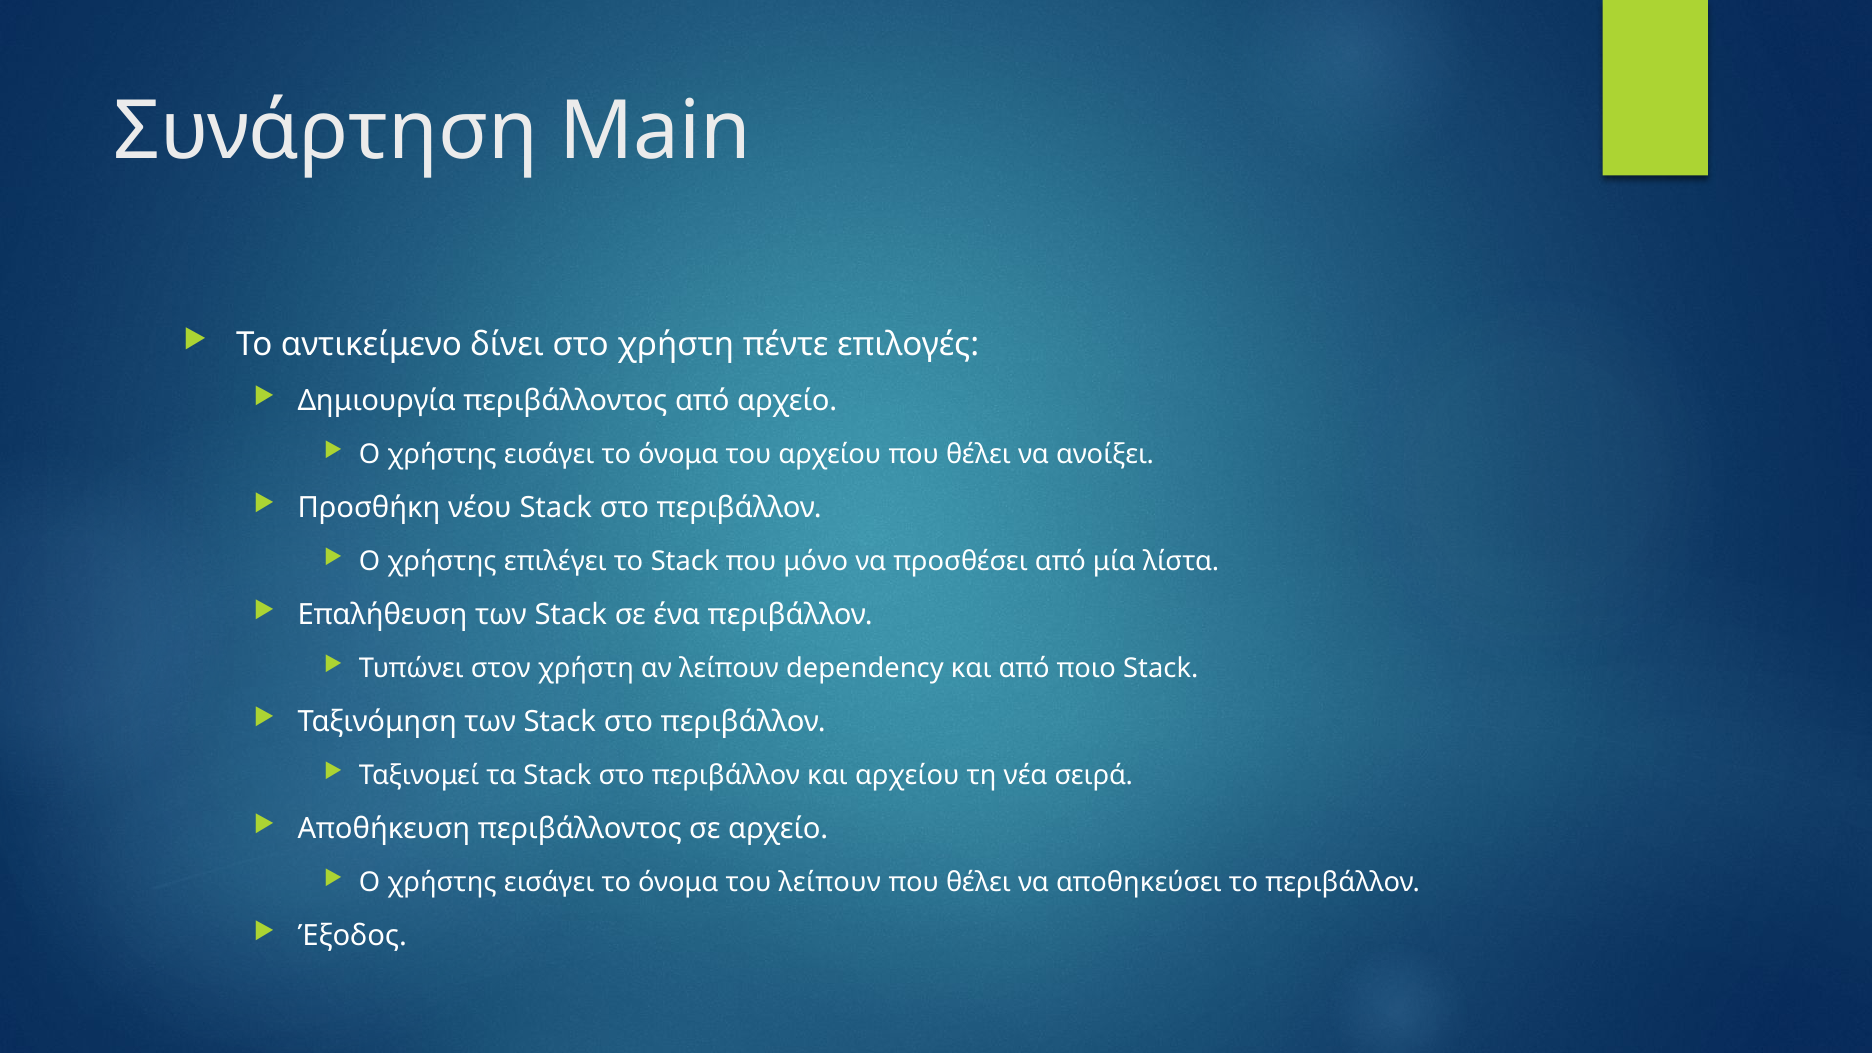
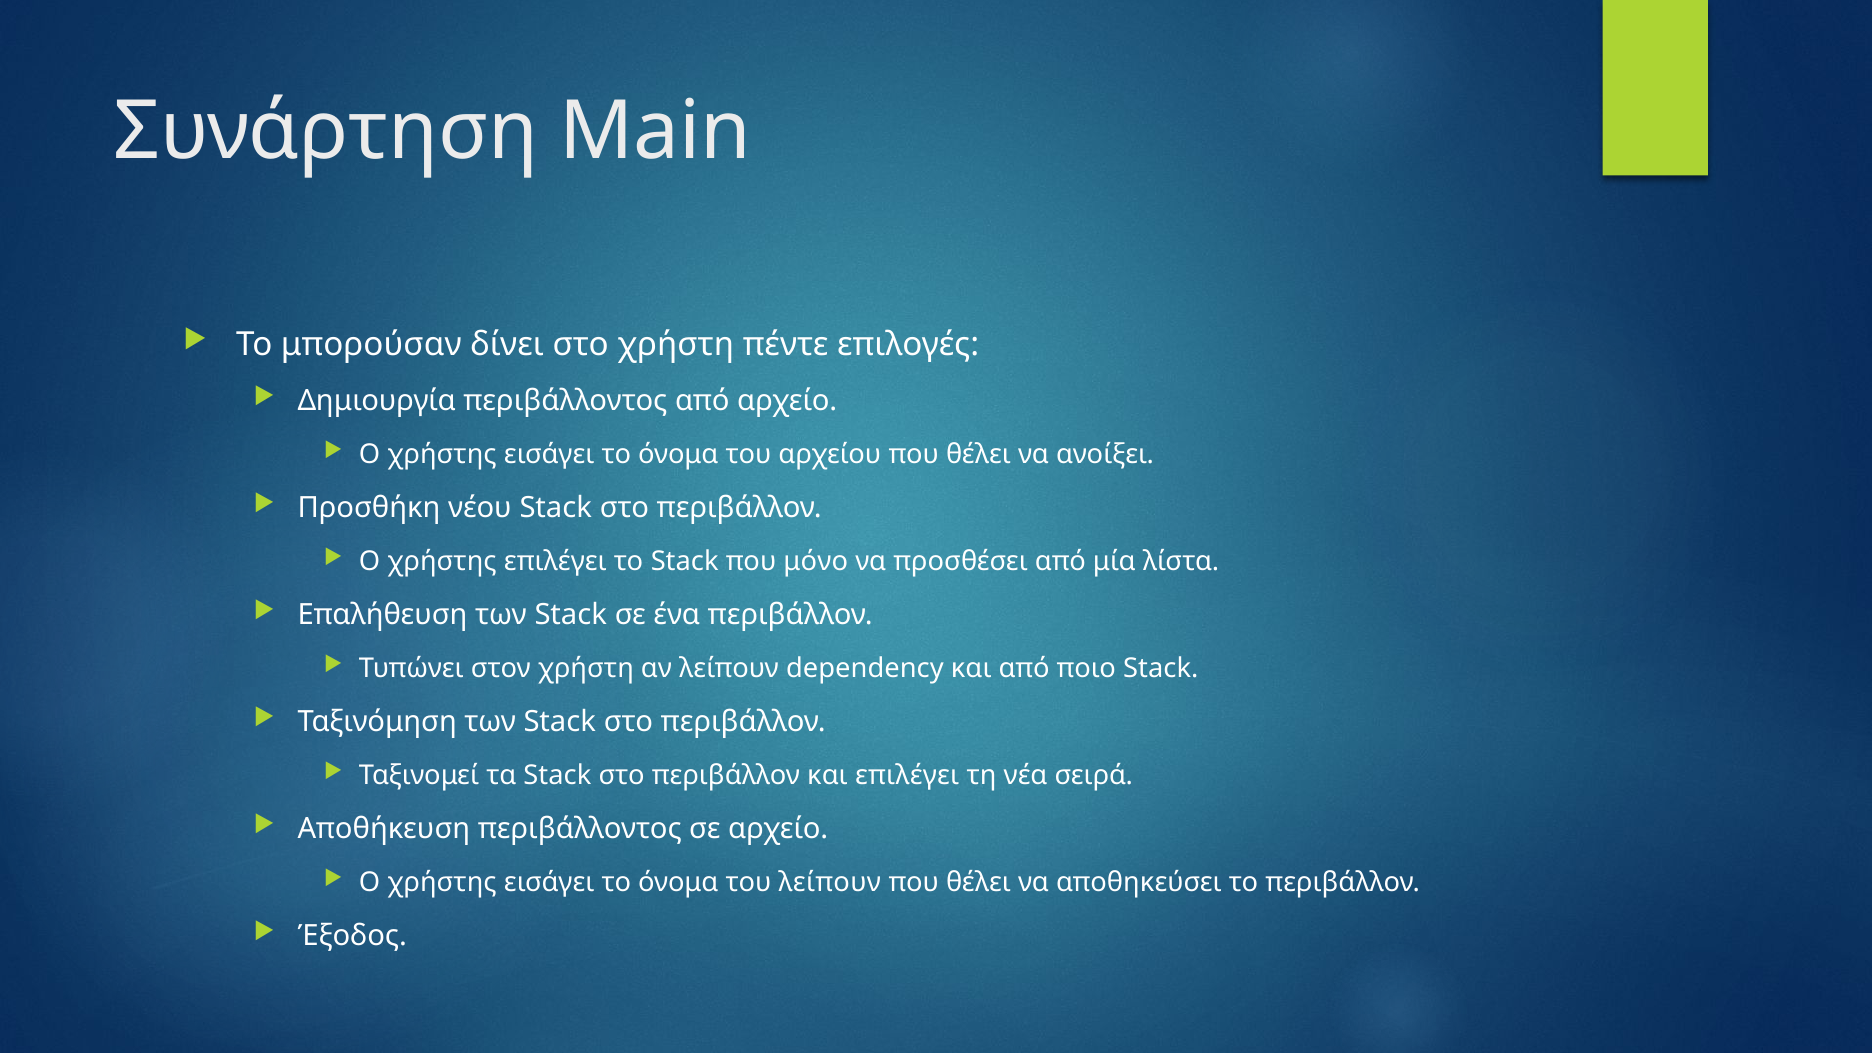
αντικείμενο: αντικείμενο -> μπορούσαν (371, 344)
και αρχείου: αρχείου -> επιλέγει (907, 775)
